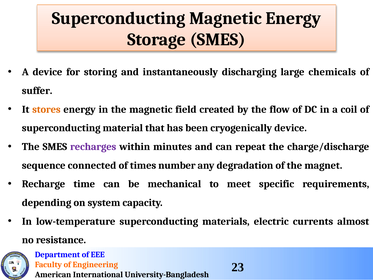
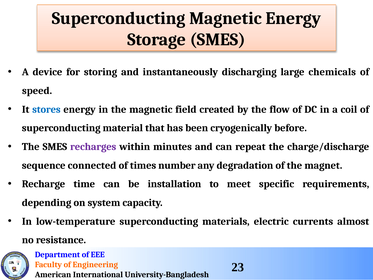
suffer: suffer -> speed (37, 91)
stores colour: orange -> blue (46, 109)
cryogenically device: device -> before (291, 128)
mechanical: mechanical -> installation (174, 184)
